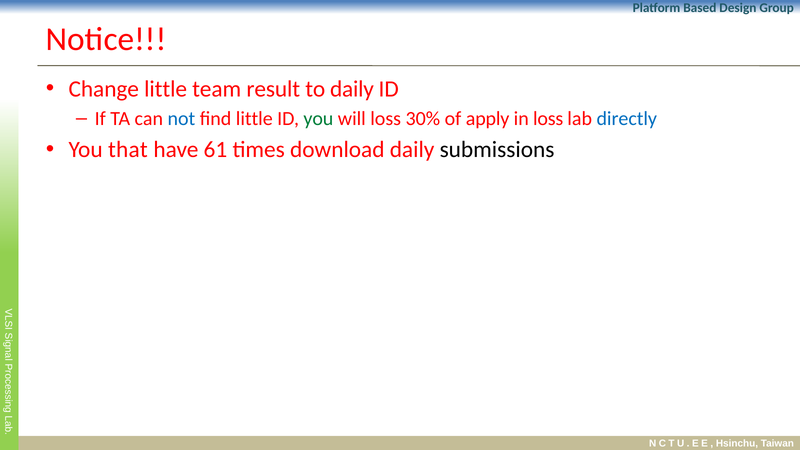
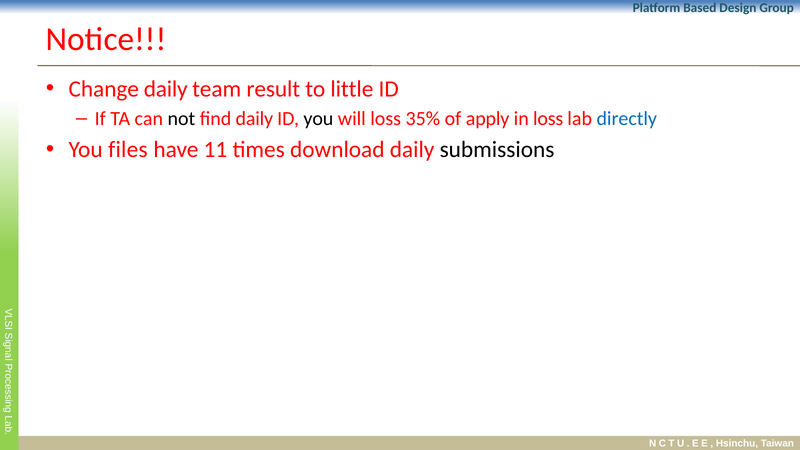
Change little: little -> daily (166, 89)
to daily: daily -> little (352, 89)
not colour: blue -> black (181, 119)
find little: little -> daily (254, 119)
you colour: green -> black (318, 119)
30%: 30% -> 35% (423, 119)
that: that -> files (128, 150)
61: 61 -> 11 (215, 150)
